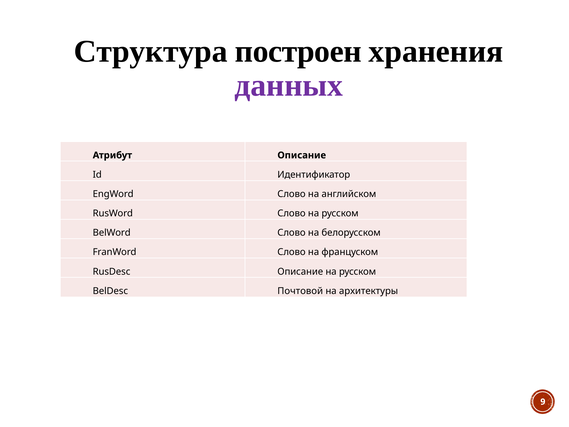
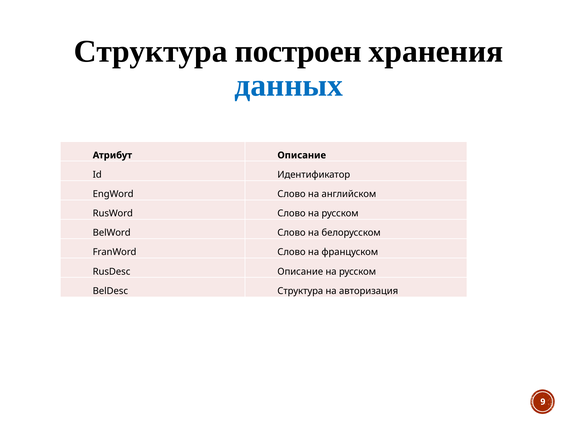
данных colour: purple -> blue (289, 85)
BelDesc Почтовой: Почтовой -> Структура (300, 291)
архитектуры: архитектуры -> авторизация (369, 291)
